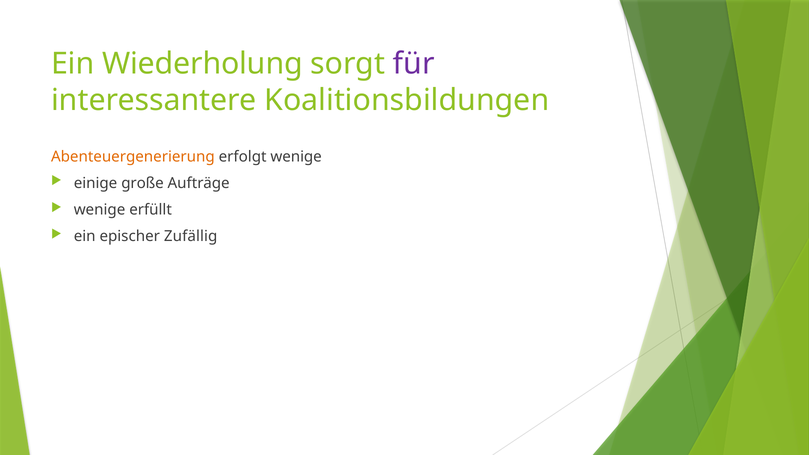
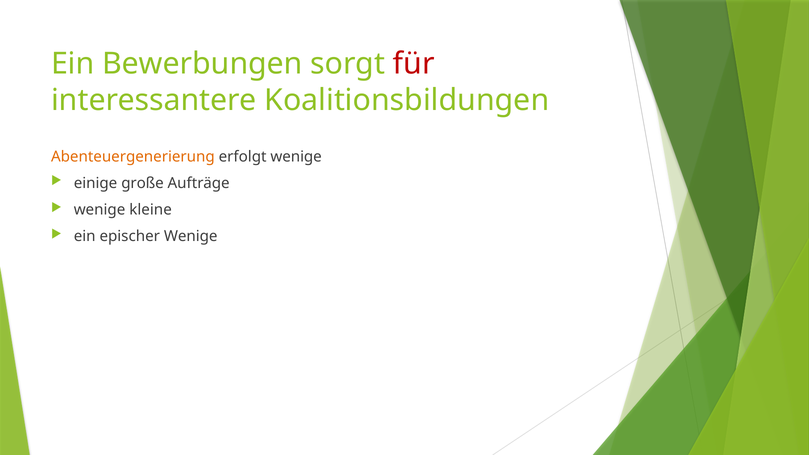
Wiederholung: Wiederholung -> Bewerbungen (202, 64)
für colour: purple -> red (414, 64)
erfüllt: erfüllt -> kleine (151, 210)
epischer Zufällig: Zufällig -> Wenige (191, 236)
